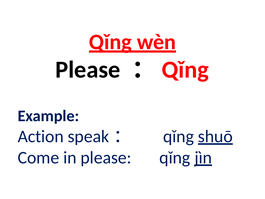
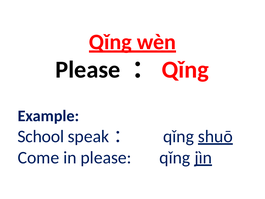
Action: Action -> School (41, 136)
